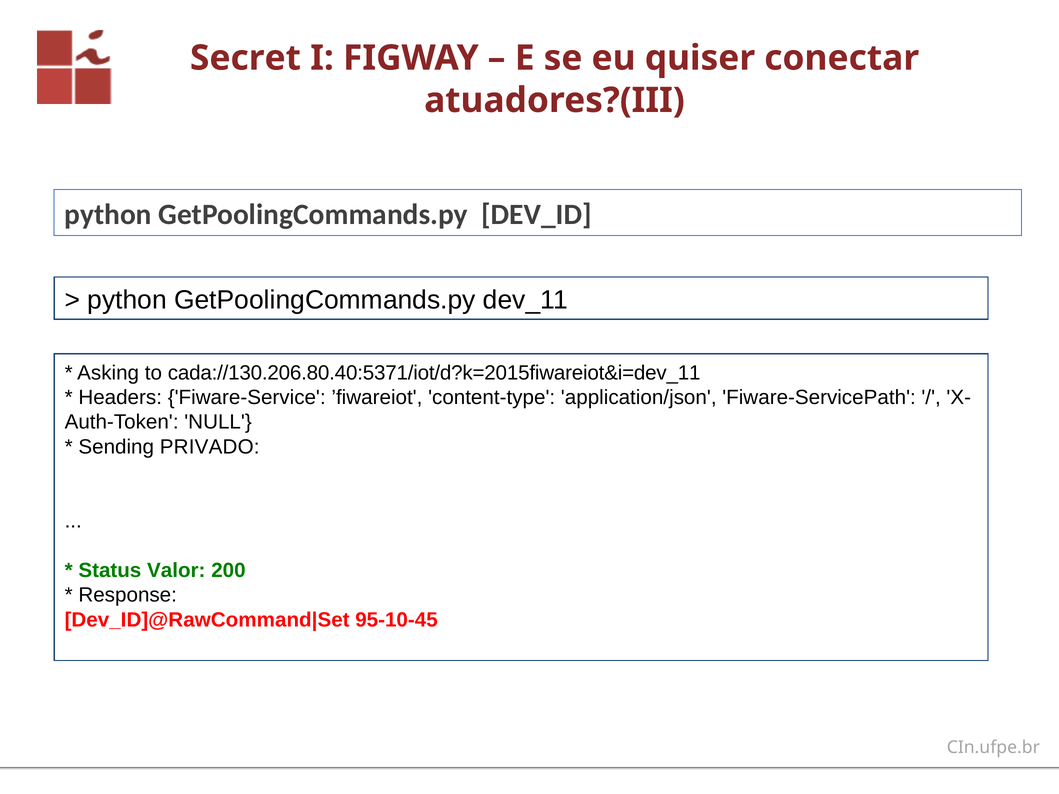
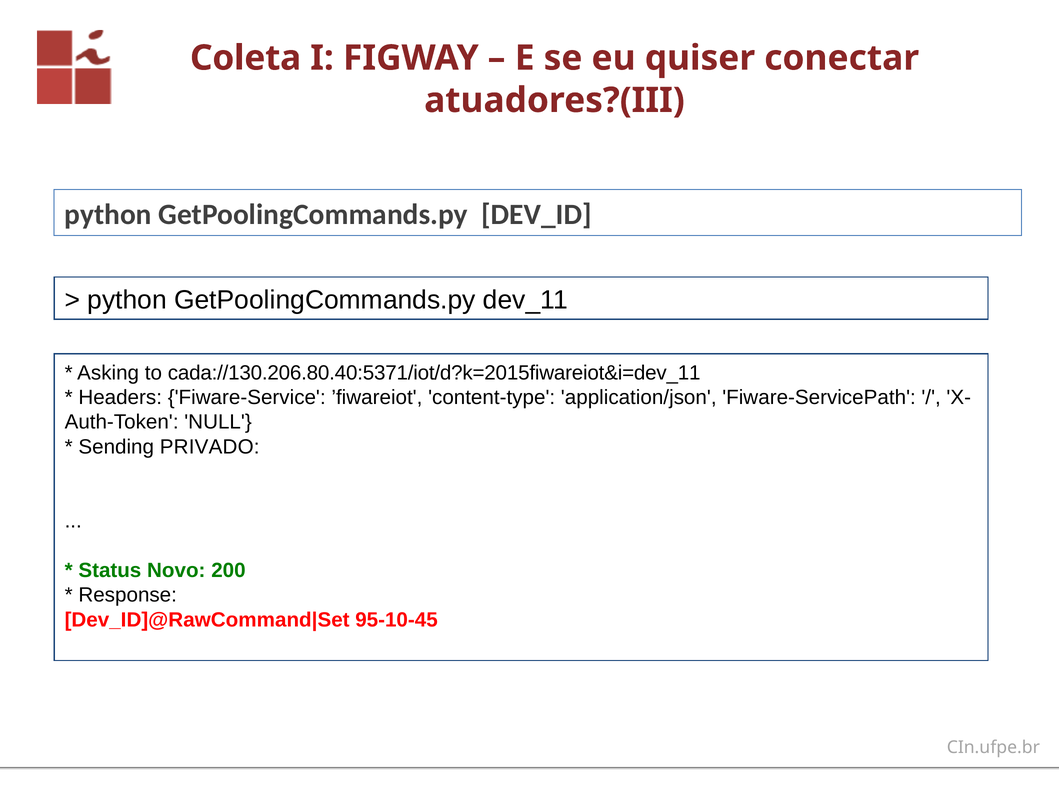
Secret: Secret -> Coleta (246, 58)
Valor: Valor -> Novo (176, 571)
